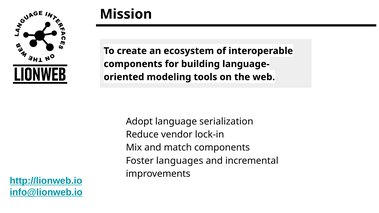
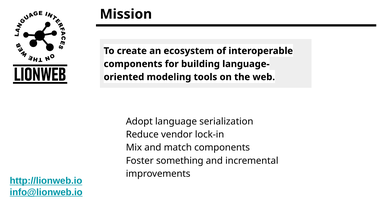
languages: languages -> something (180, 161)
